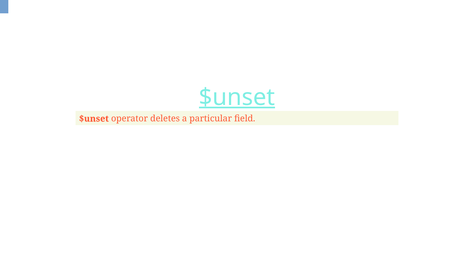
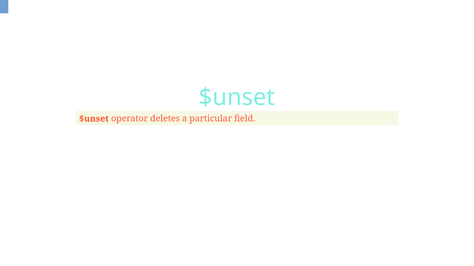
$unset underline: present -> none (237, 98)
